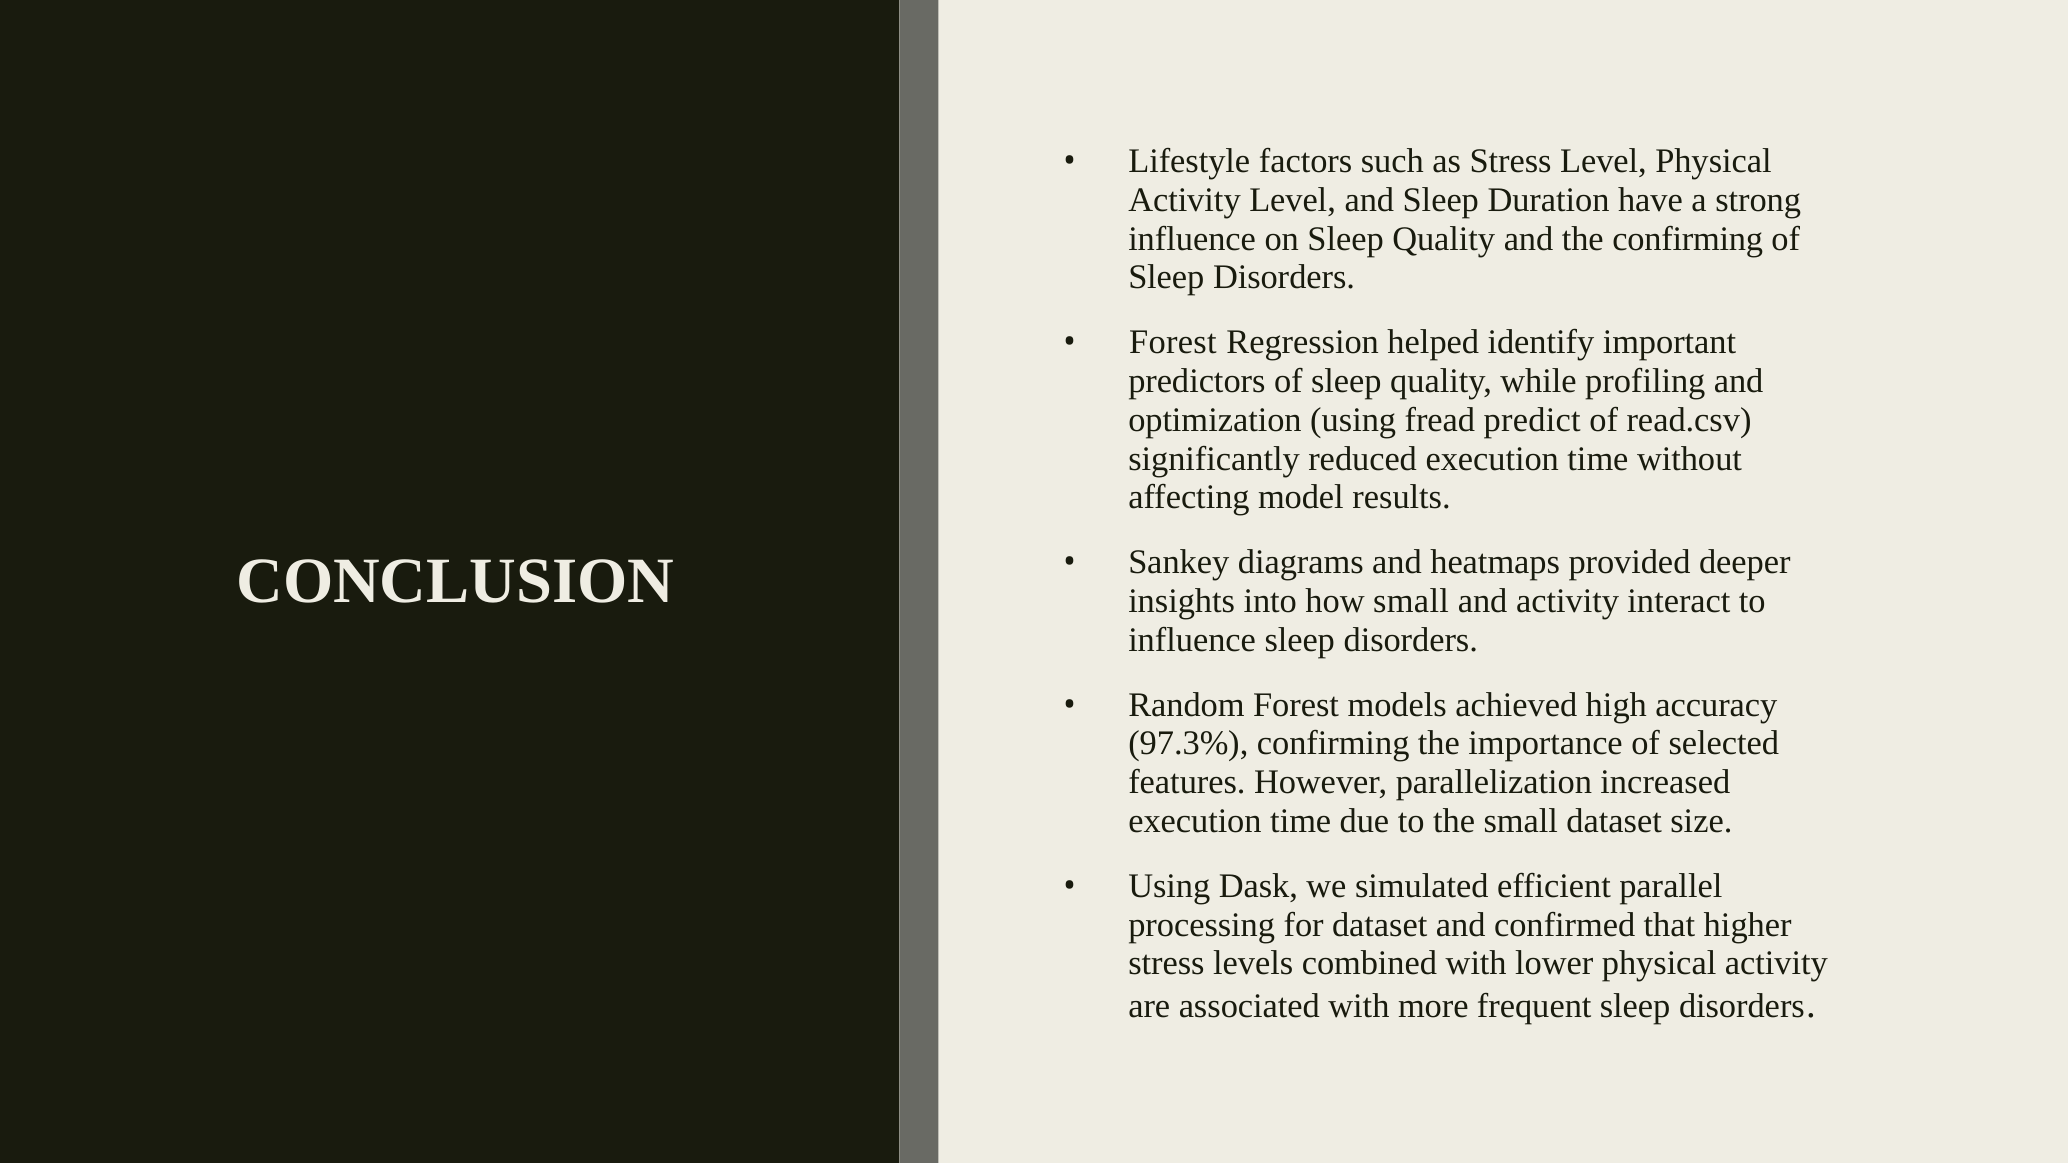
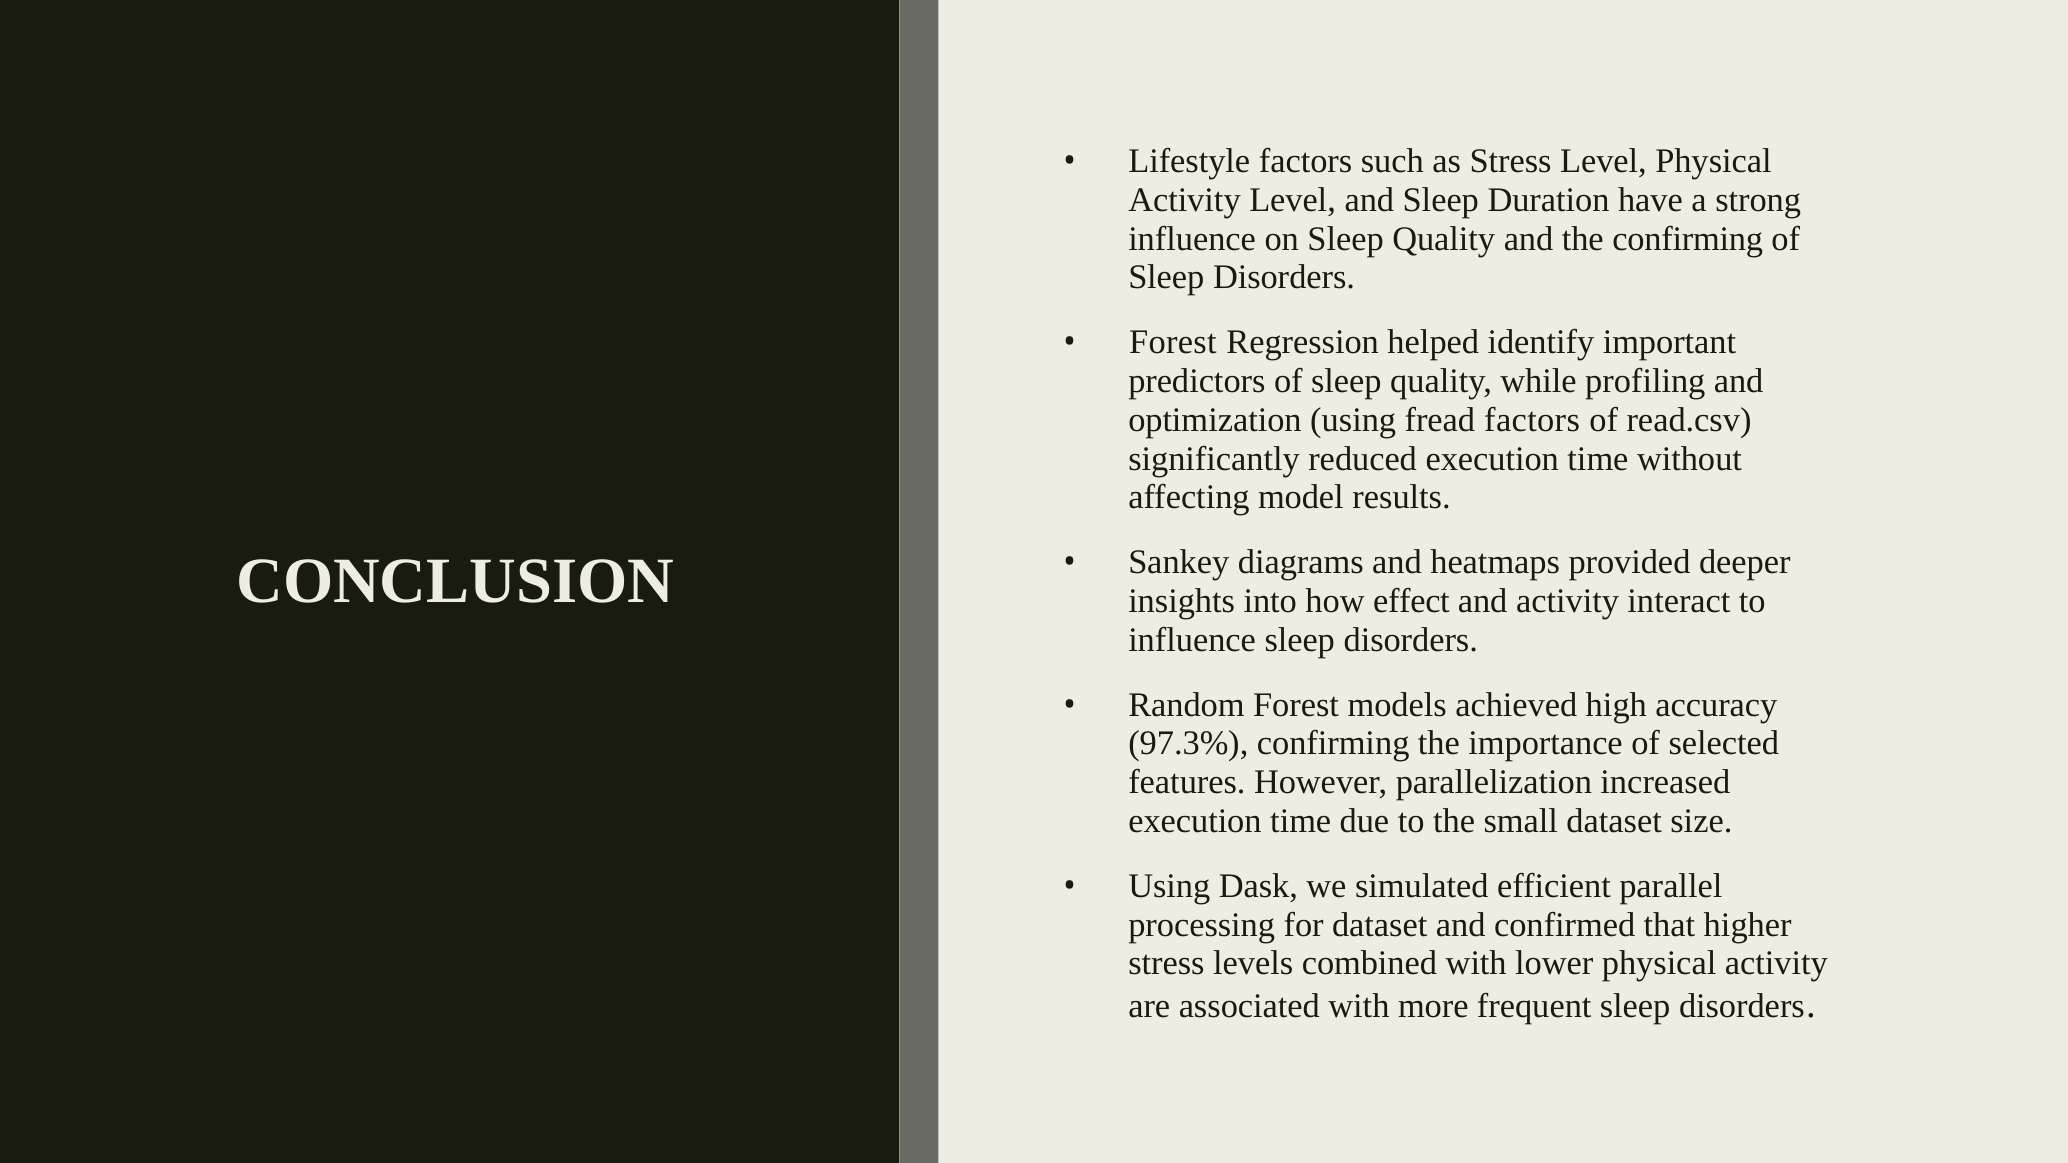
fread predict: predict -> factors (1532, 420)
how small: small -> effect (1411, 601)
